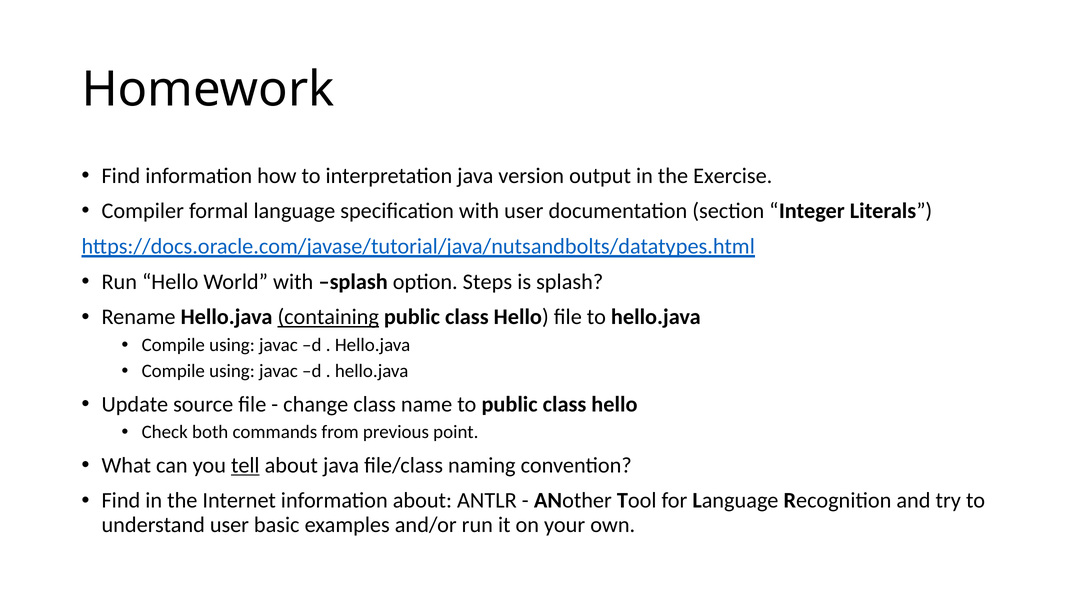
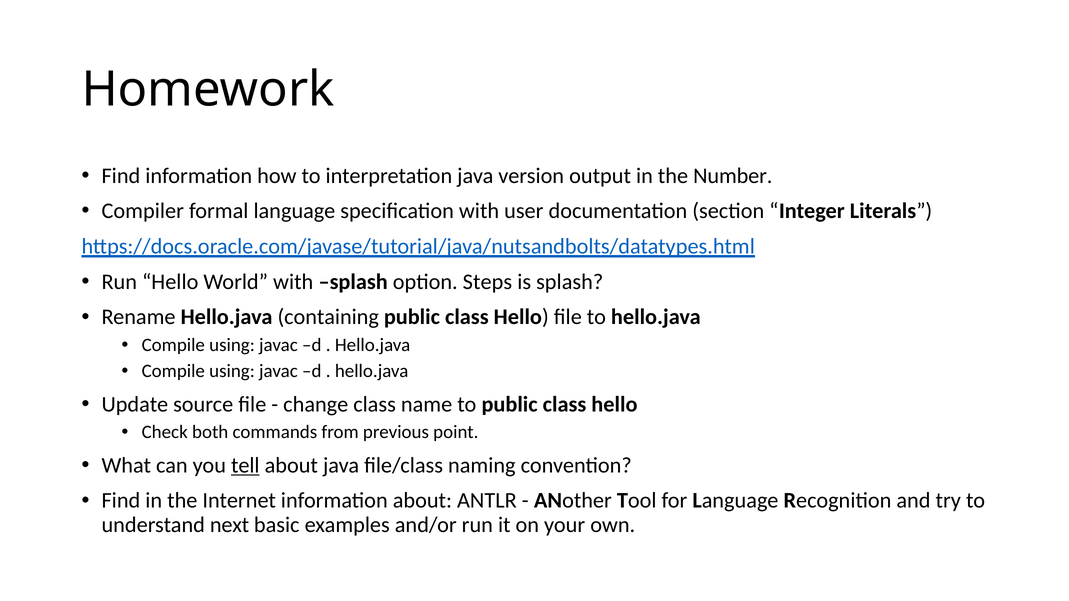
Exercise: Exercise -> Number (733, 176)
containing underline: present -> none (328, 317)
understand user: user -> next (230, 525)
